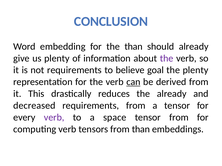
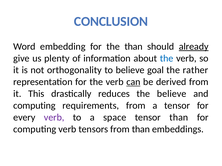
already underline: none -> present (194, 47)
the colour: purple -> blue (167, 58)
not requirements: requirements -> orthogonality (74, 70)
the plenty: plenty -> rather (196, 70)
the already: already -> believe (172, 94)
decreased: decreased -> computing (34, 106)
tensor from: from -> than (179, 118)
